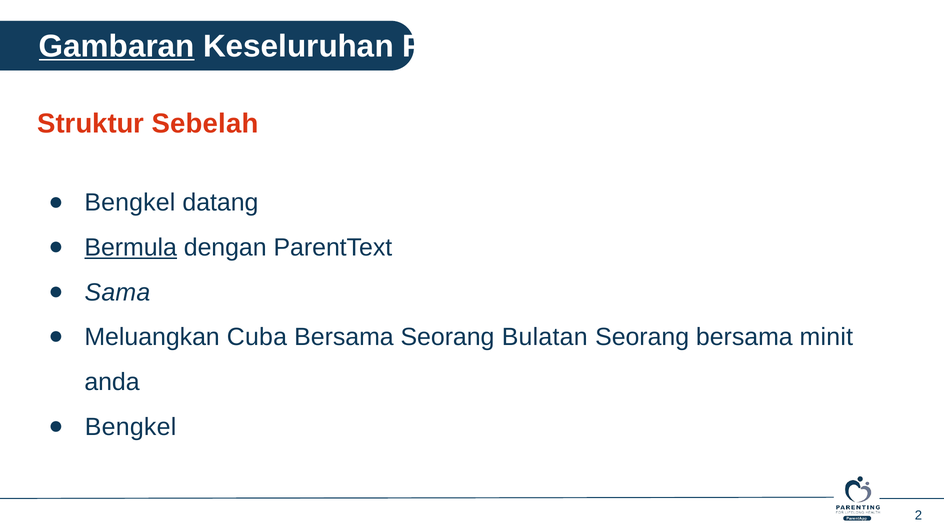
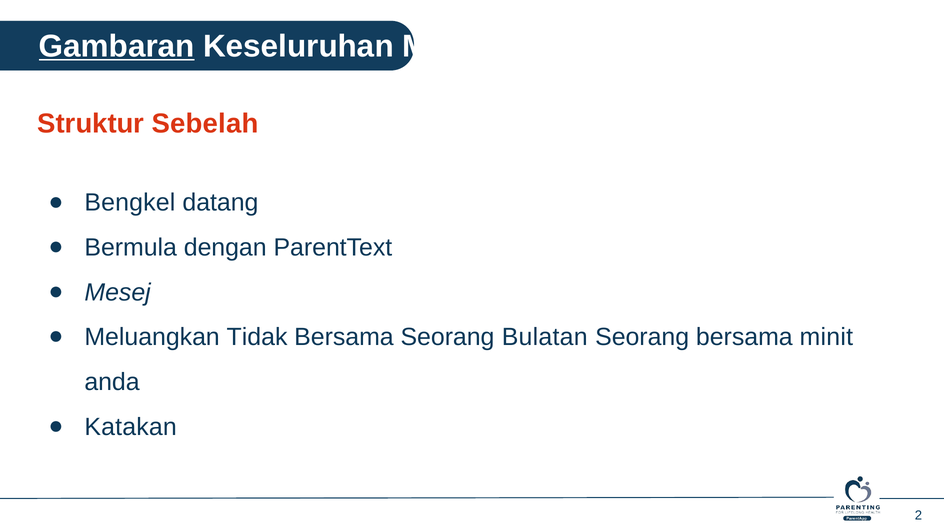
Pilih: Pilih -> Mari (435, 46)
Bermula underline: present -> none (131, 248)
Sama: Sama -> Mesej (118, 292)
Cuba: Cuba -> Tidak (257, 337)
Bengkel: Bengkel -> Katakan (131, 427)
